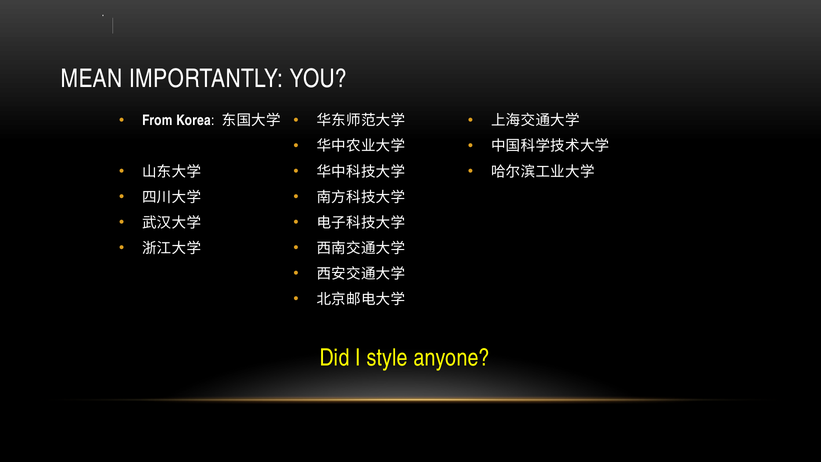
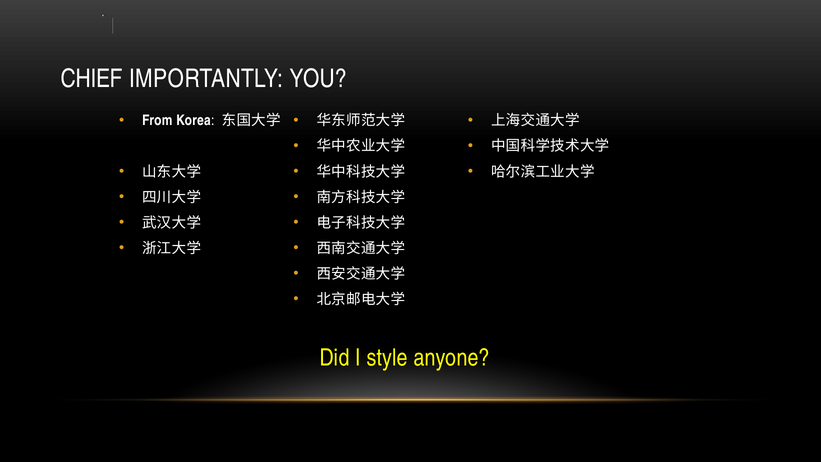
MEAN: MEAN -> CHIEF (92, 79)
